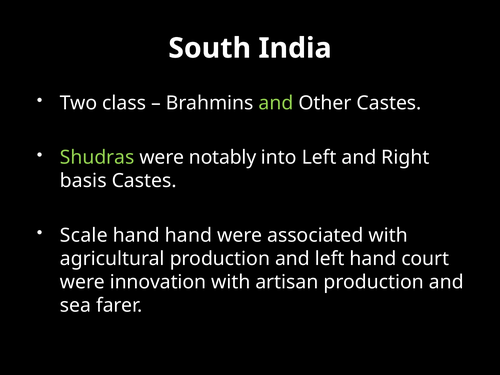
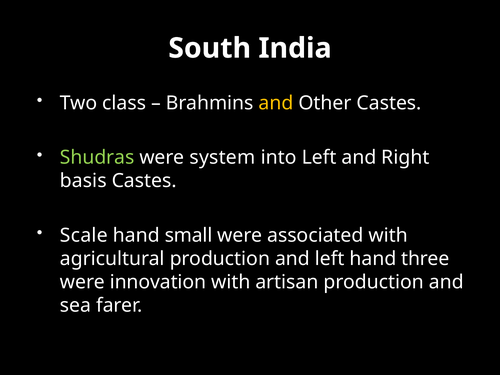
and colour: light green -> yellow (276, 103)
notably: notably -> system (222, 157)
hand hand: hand -> small (189, 235)
court: court -> three (425, 259)
